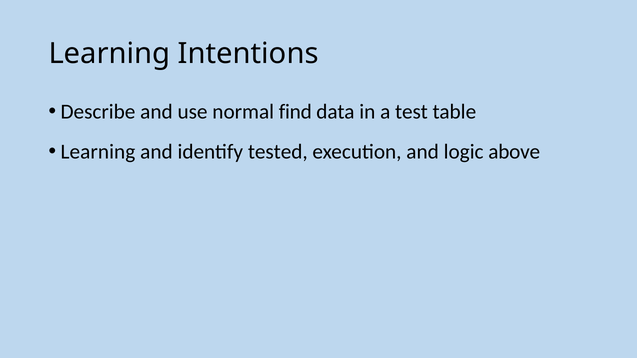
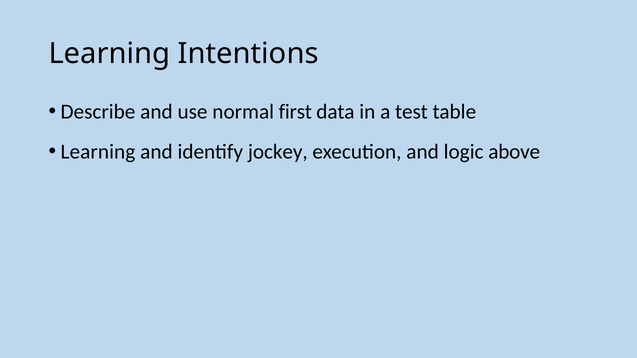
find: find -> first (295, 112)
tested: tested -> jockey (278, 152)
